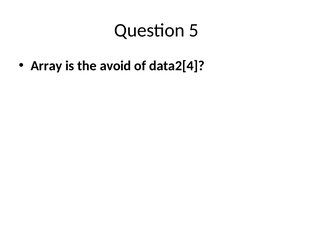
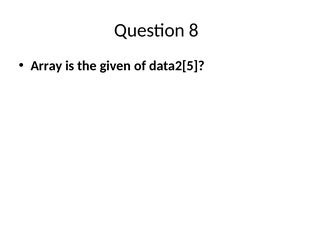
5: 5 -> 8 (194, 30)
avoid: avoid -> given (115, 66)
data2[4: data2[4 -> data2[5 (177, 66)
